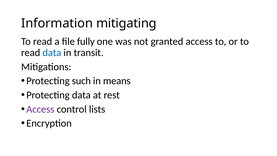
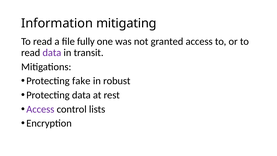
data colour: blue -> purple (52, 53)
such: such -> fake (81, 81)
means: means -> robust (117, 81)
